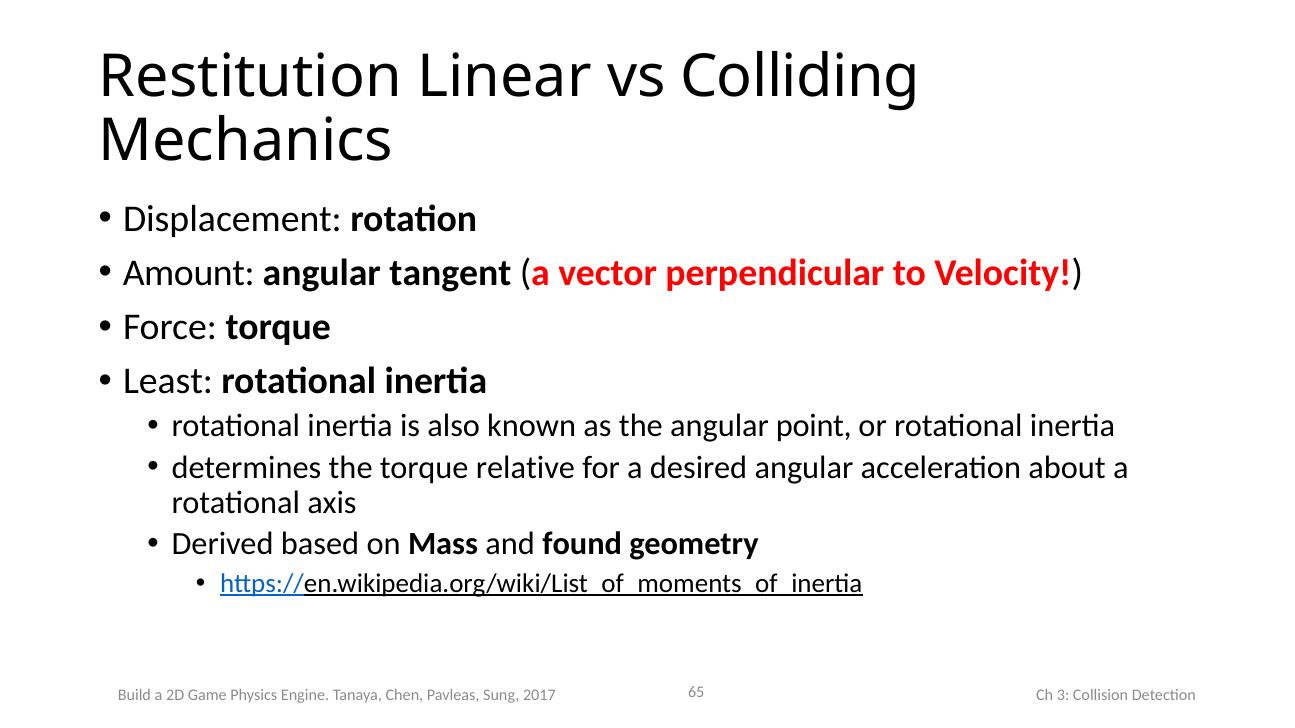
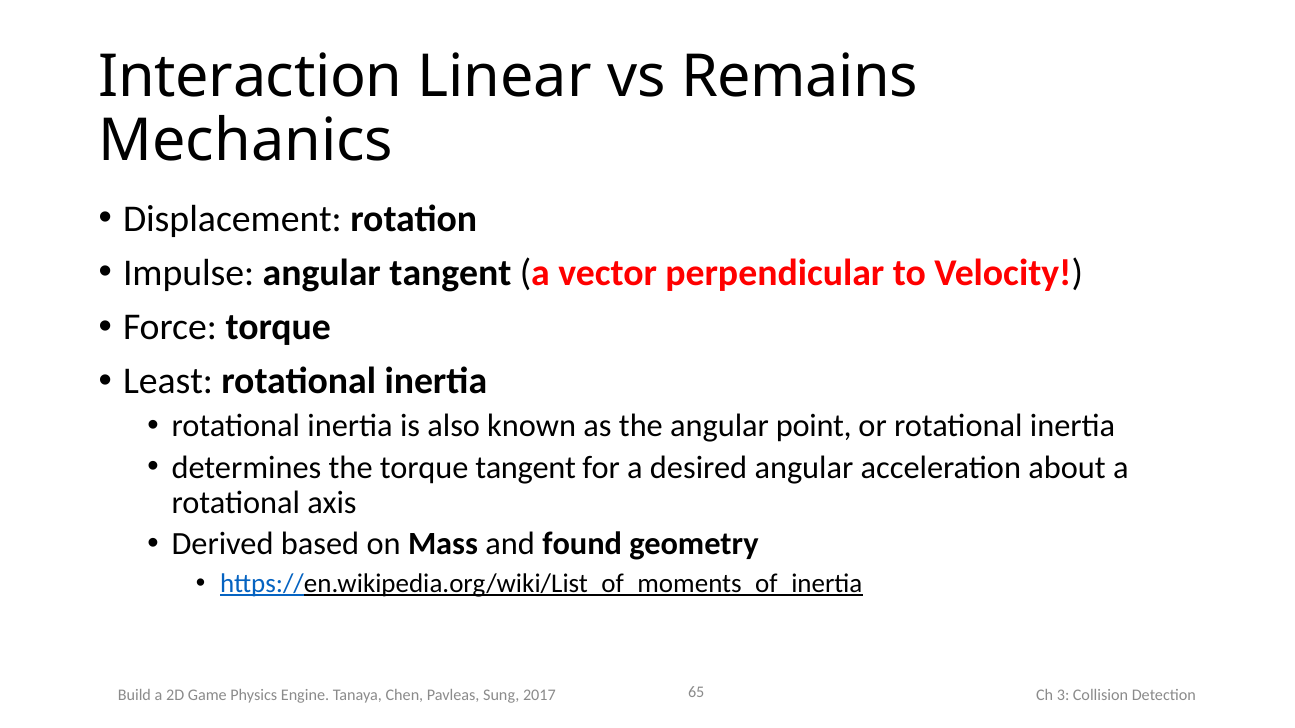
Restitution: Restitution -> Interaction (251, 77)
Colliding: Colliding -> Remains (800, 77)
Amount: Amount -> Impulse (189, 273)
torque relative: relative -> tangent (526, 468)
